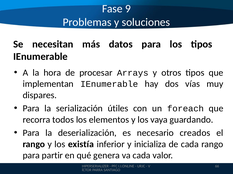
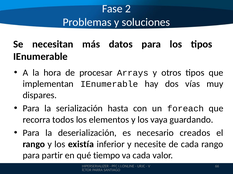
9: 9 -> 2 (128, 9)
útiles: útiles -> hasta (118, 109)
inicializa: inicializa -> necesite (150, 145)
genera: genera -> tiempo (107, 156)
